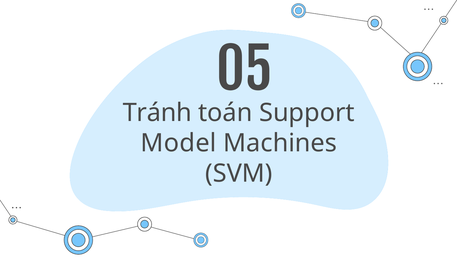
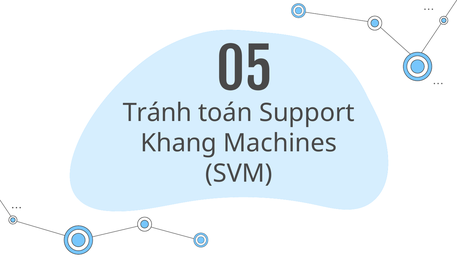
Model: Model -> Khang (179, 143)
